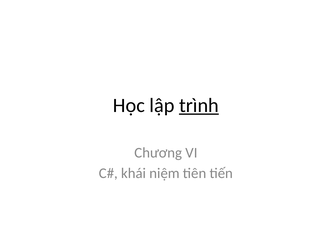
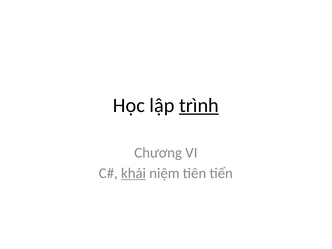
khái underline: none -> present (134, 173)
